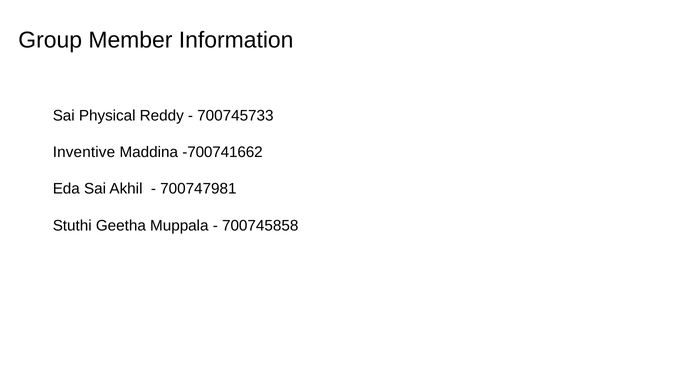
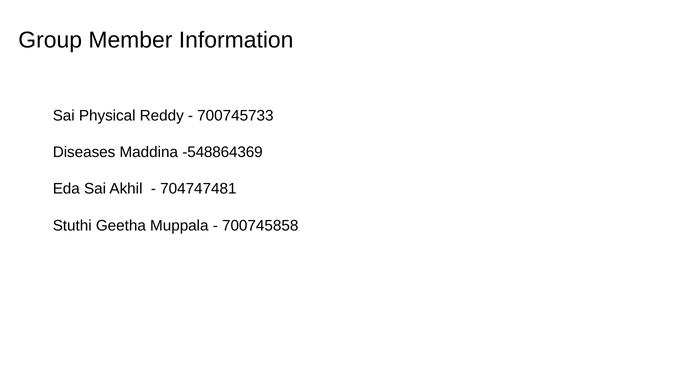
Inventive: Inventive -> Diseases (84, 152)
-700741662: -700741662 -> -548864369 (222, 152)
700747981: 700747981 -> 704747481 (198, 189)
